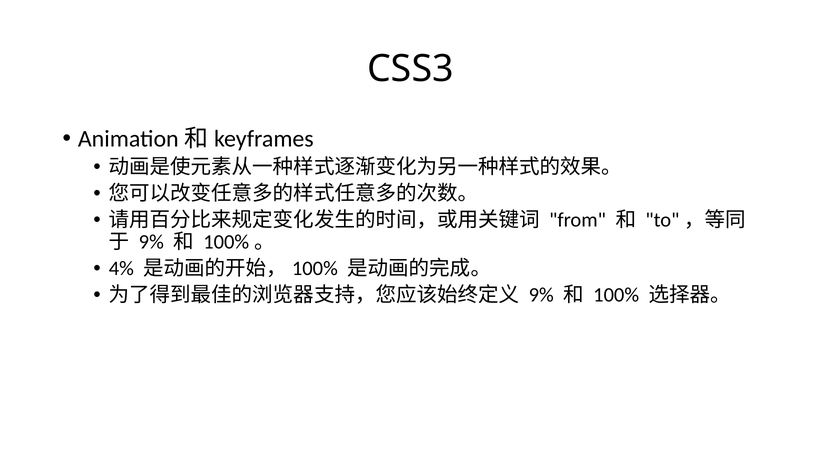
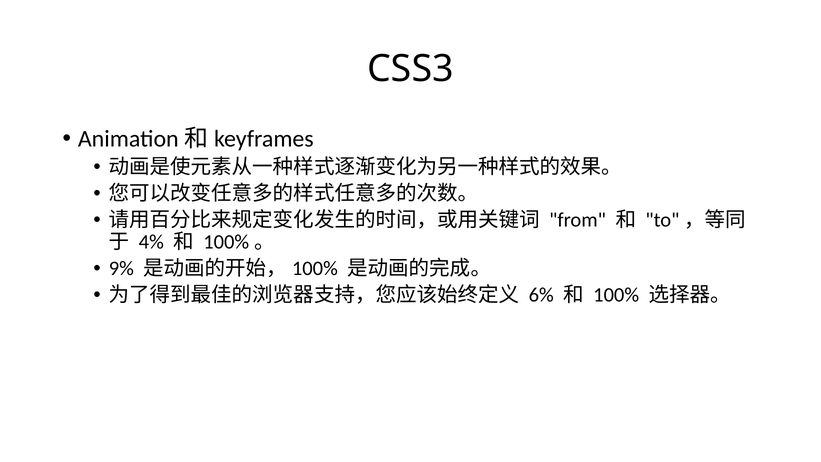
9%: 9% -> 4% (151, 242)
4%: 4% -> 9% (121, 269)
9%: 9% -> 6% (541, 295)
